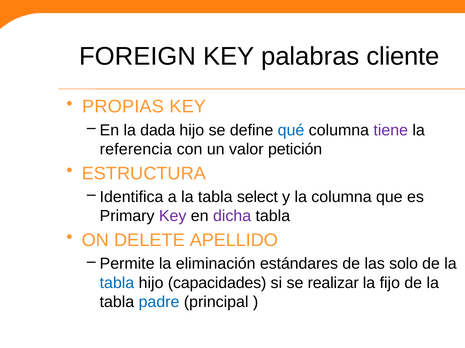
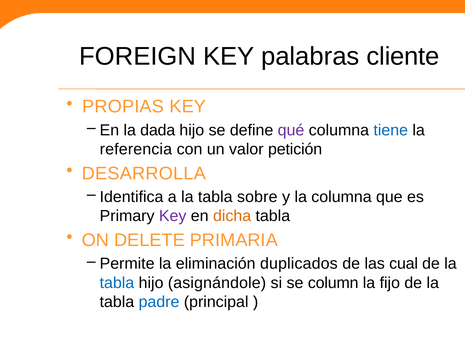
qué colour: blue -> purple (291, 130)
tiene colour: purple -> blue (391, 130)
ESTRUCTURA: ESTRUCTURA -> DESARROLLA (144, 174)
select: select -> sobre (257, 197)
dicha colour: purple -> orange (232, 216)
APELLIDO: APELLIDO -> PRIMARIA (234, 241)
estándares: estándares -> duplicados (299, 264)
solo: solo -> cual (404, 264)
capacidades: capacidades -> asignándole (217, 283)
realizar: realizar -> column (333, 283)
